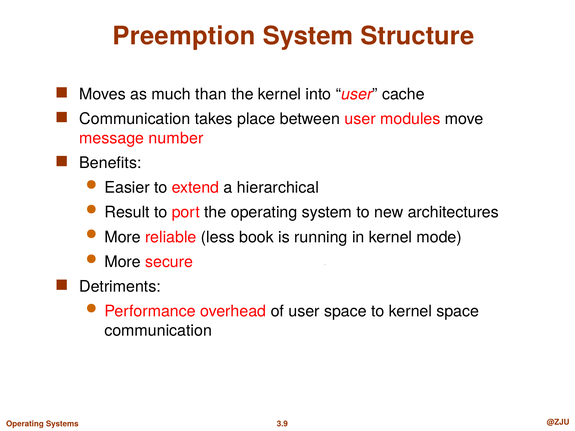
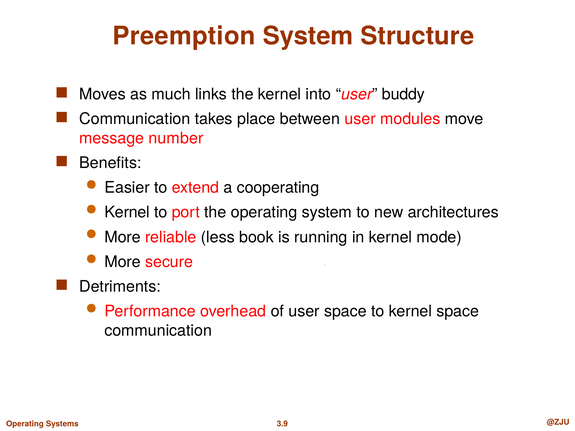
than: than -> links (211, 94)
cache: cache -> buddy (403, 94)
hierarchical: hierarchical -> cooperating (278, 188)
Result: Result -> Kernel (127, 212)
